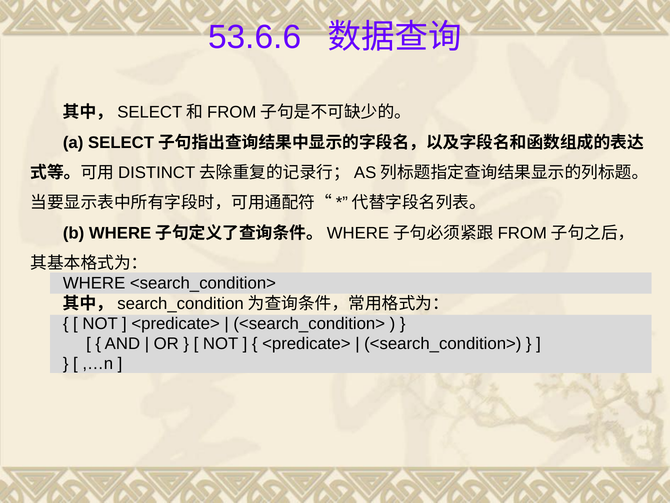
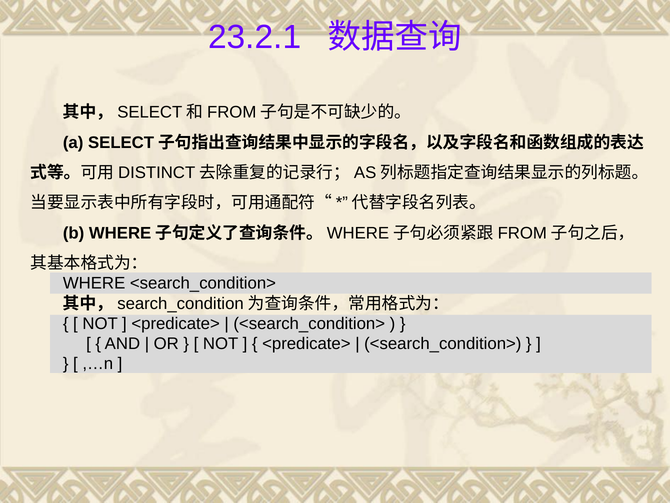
53.6.6: 53.6.6 -> 23.2.1 (255, 37)
